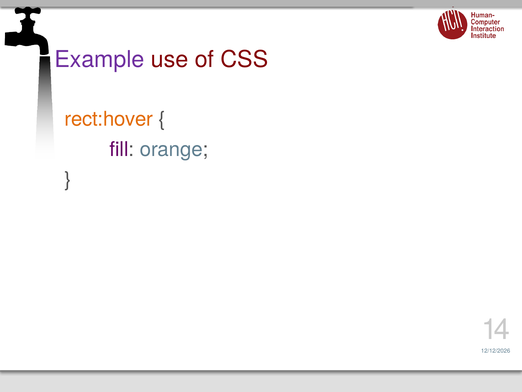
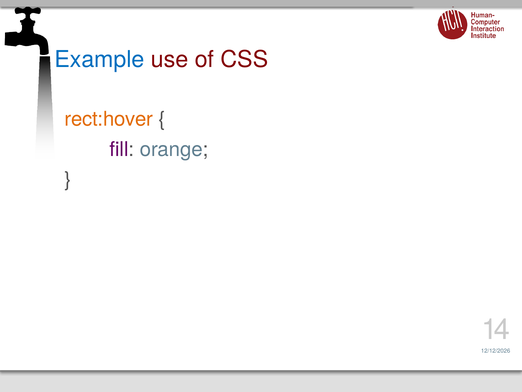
Example colour: purple -> blue (99, 59)
